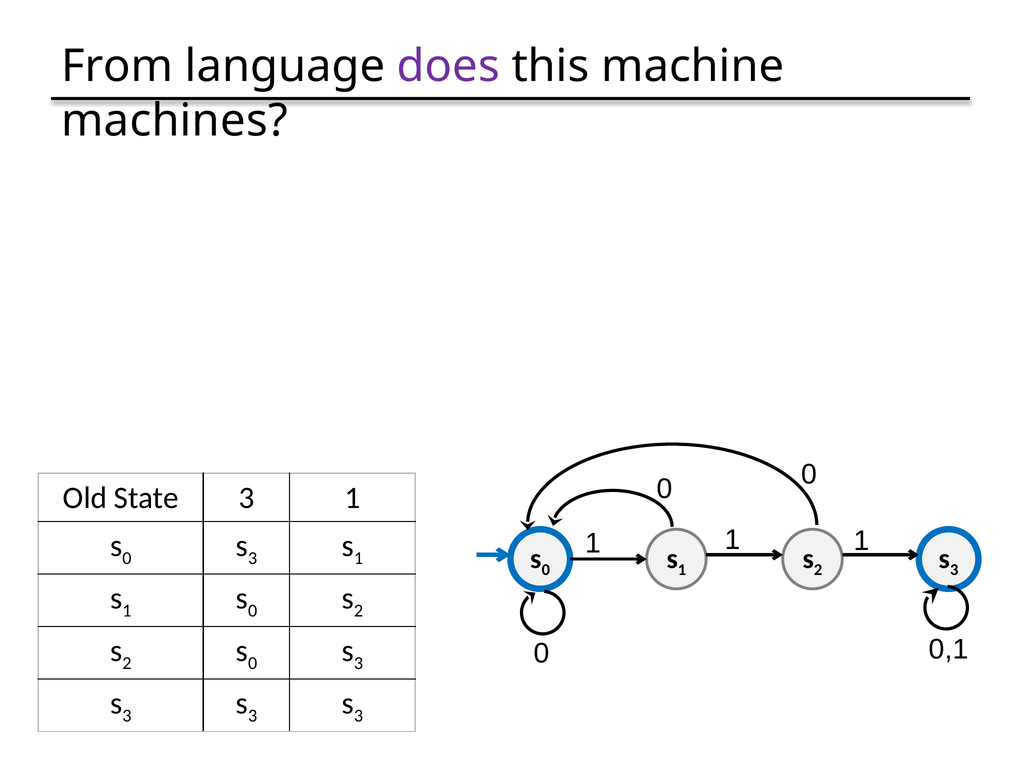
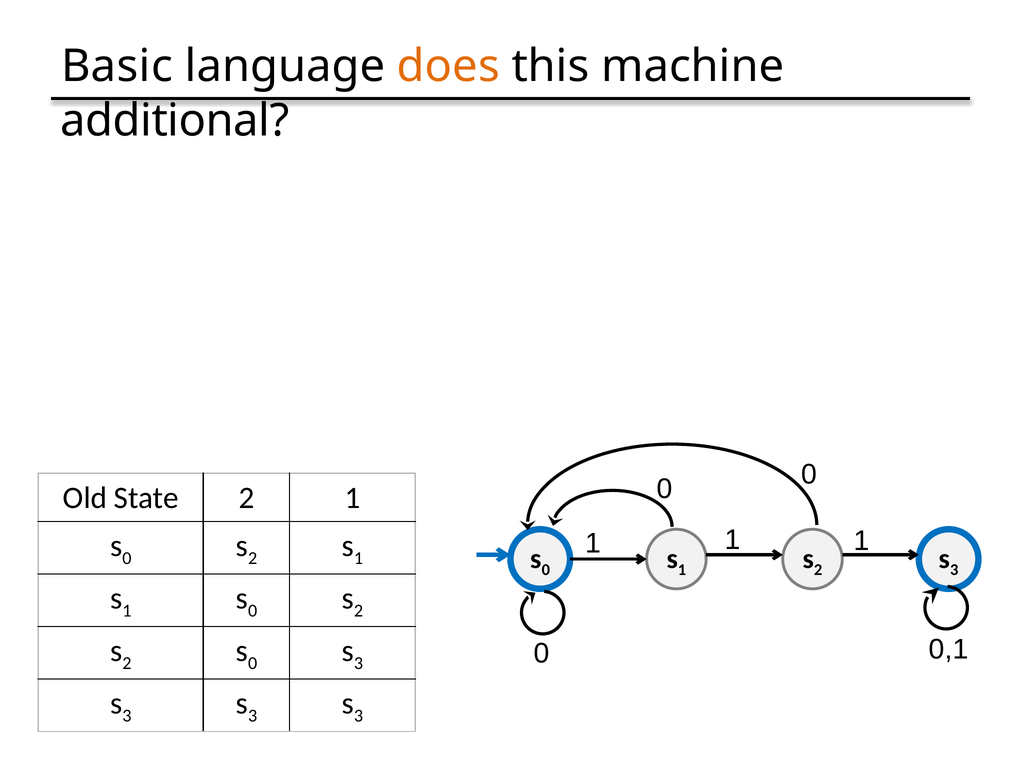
From: From -> Basic (117, 66)
does colour: purple -> orange (448, 66)
machines: machines -> additional (175, 121)
State 3: 3 -> 2 (247, 498)
3: 3 -> 2 (253, 558)
